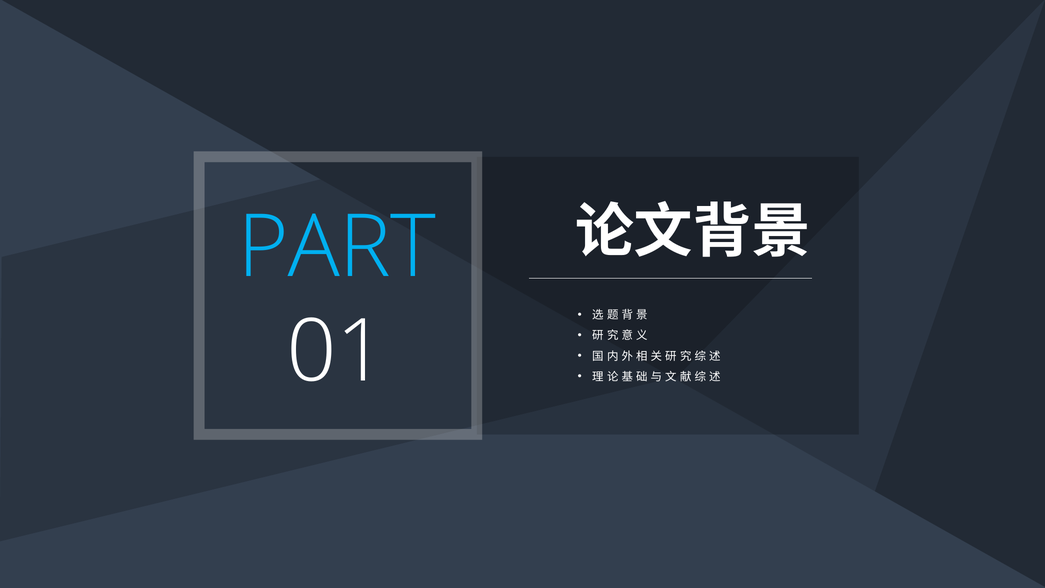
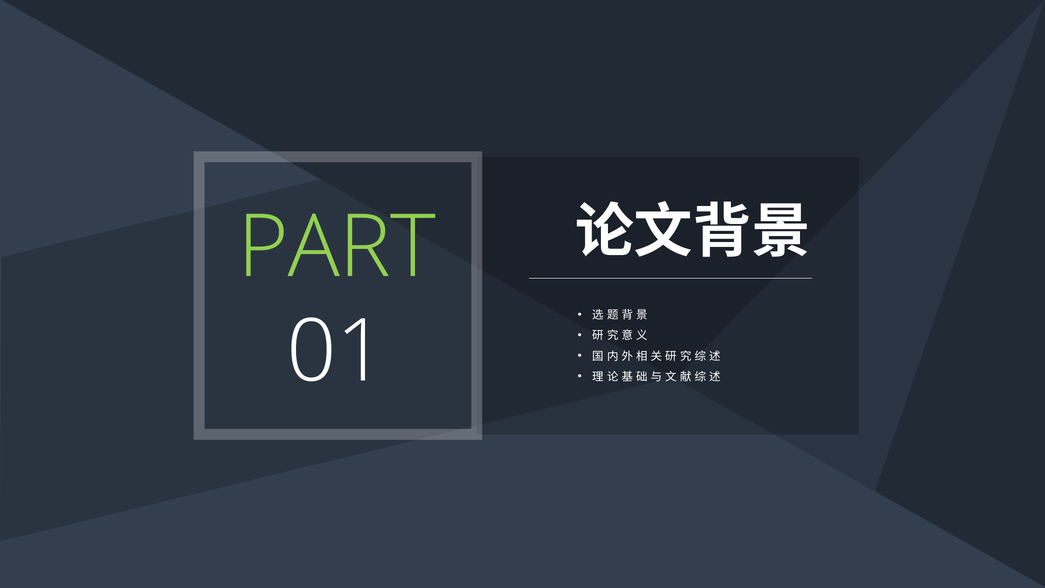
PART colour: light blue -> light green (337, 248)
